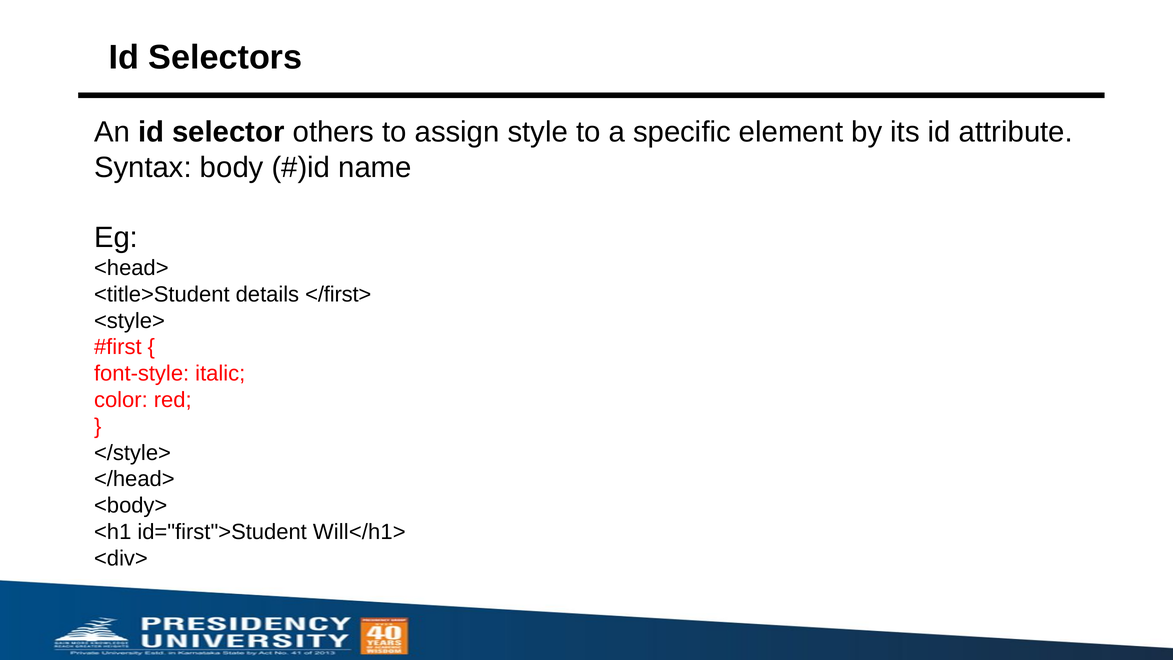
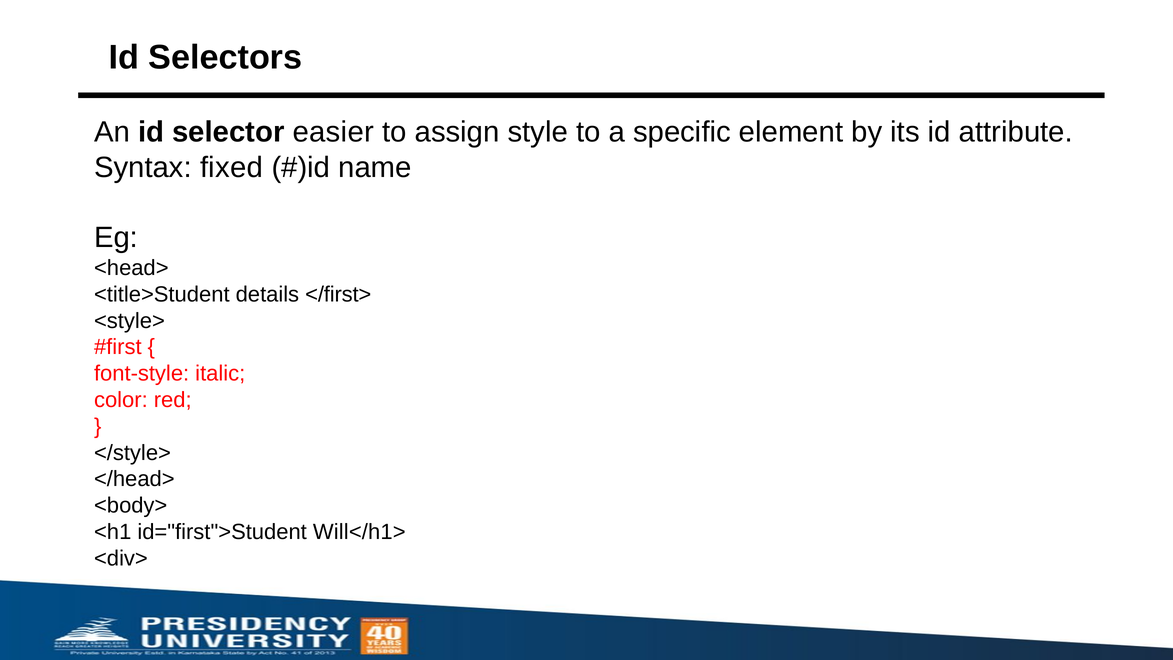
others: others -> easier (333, 132)
body: body -> fixed (232, 167)
